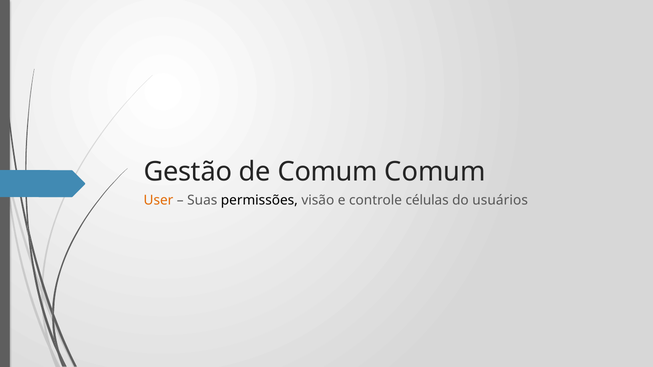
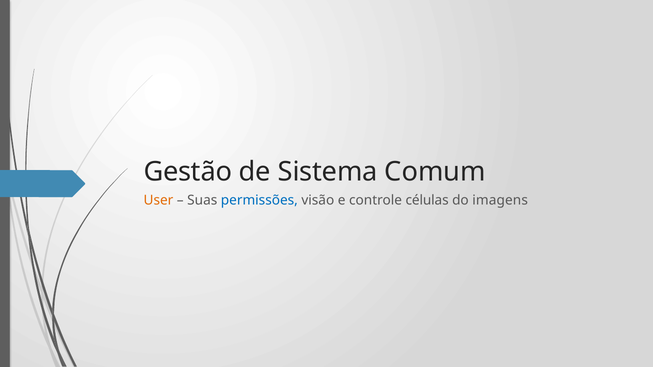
de Comum: Comum -> Sistema (328, 172)
permissões colour: black -> blue (259, 201)
usuários: usuários -> imagens (500, 201)
